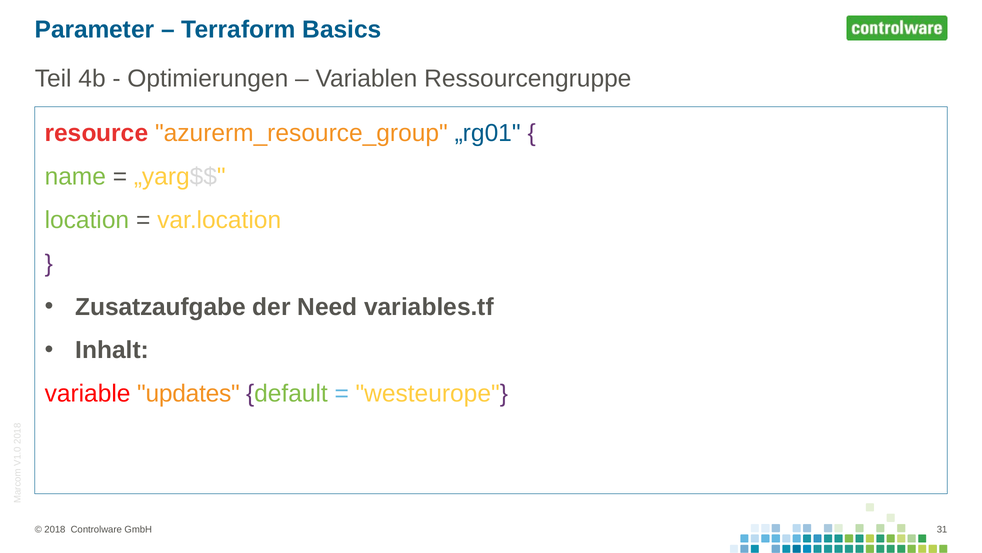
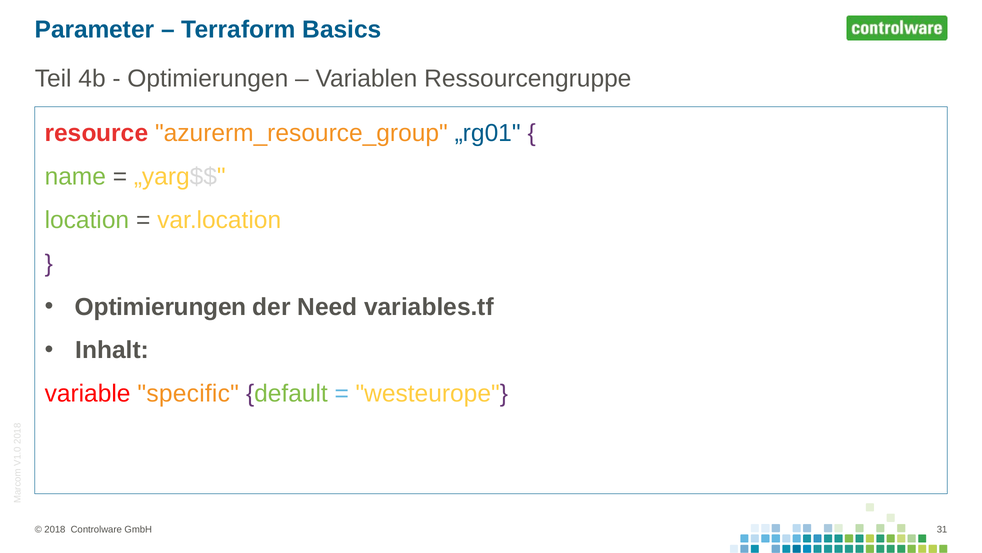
Zusatzaufgabe: Zusatzaufgabe -> Optimierungen (161, 307)
updates: updates -> specific (188, 393)
